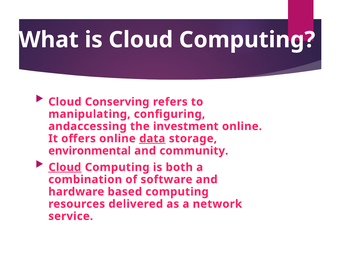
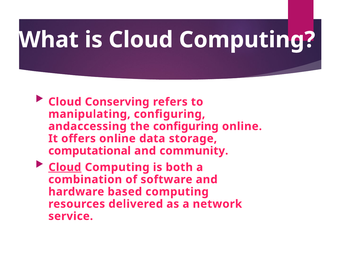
the investment: investment -> configuring (186, 126)
data underline: present -> none (152, 139)
environmental: environmental -> computational (90, 151)
